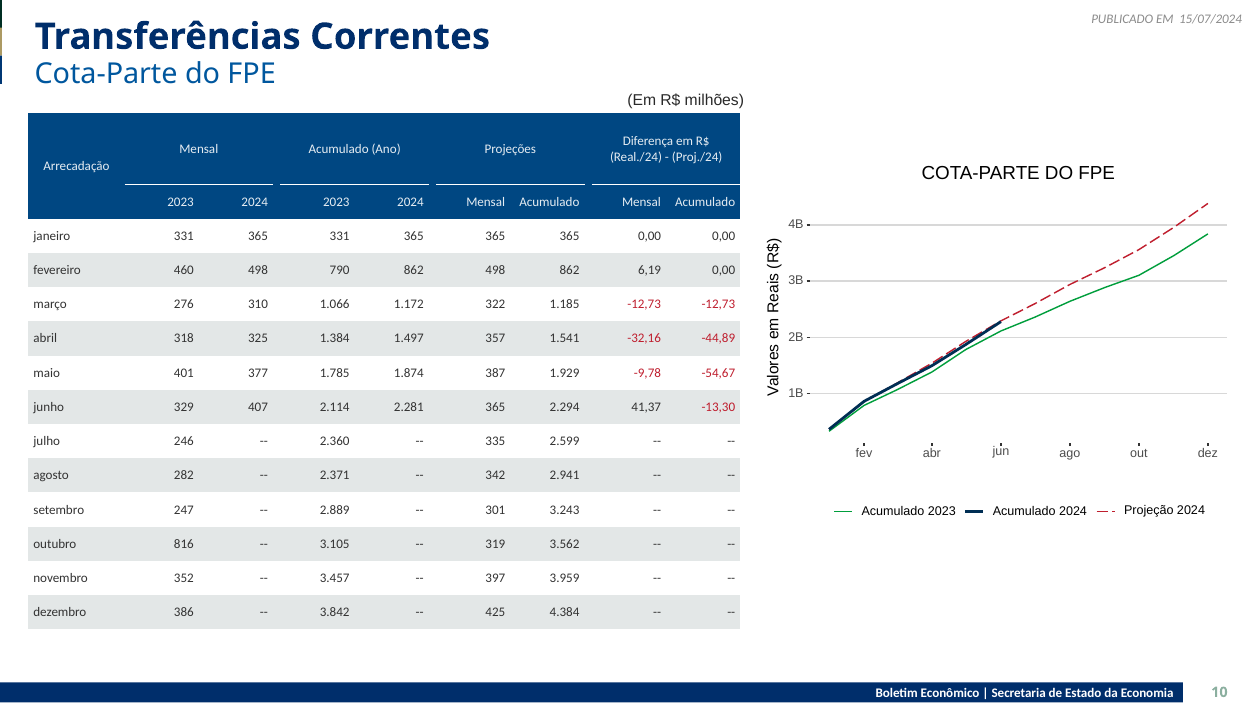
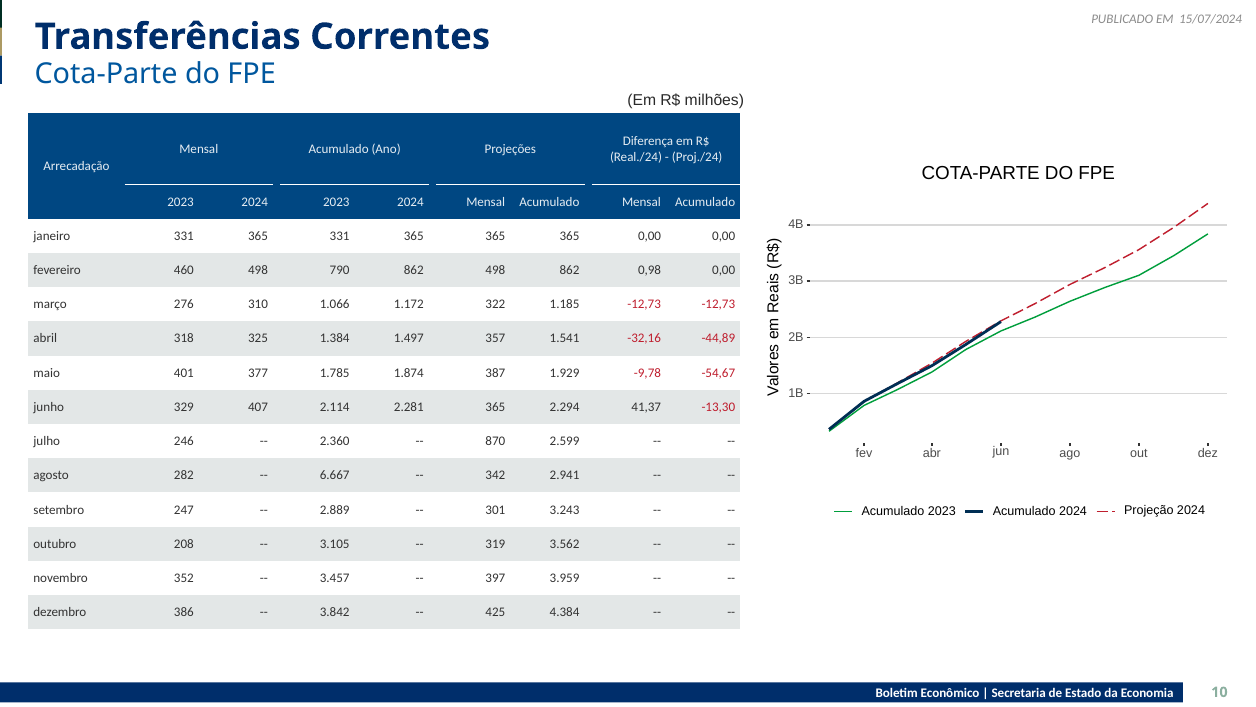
6,19: 6,19 -> 0,98 (650, 270)
335: 335 -> 870 (495, 441)
2.371: 2.371 -> 6.667 (335, 475)
816: 816 -> 208 (184, 544)
